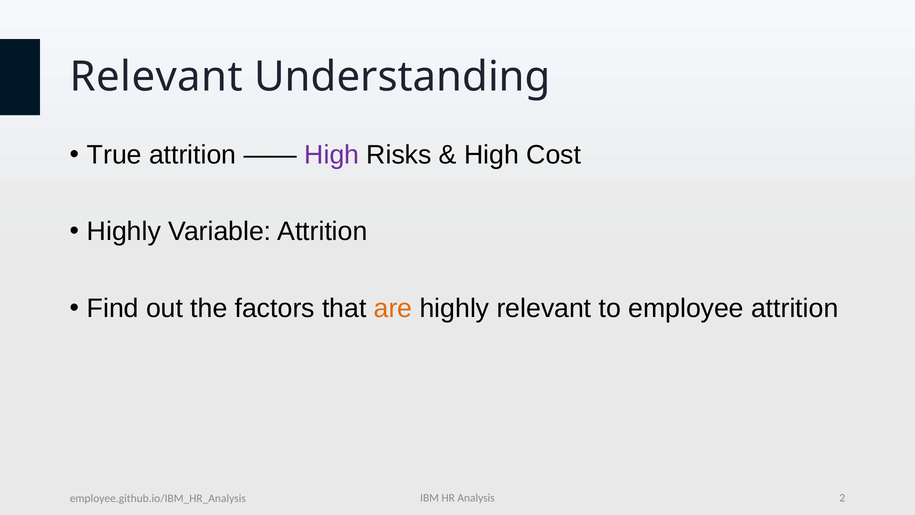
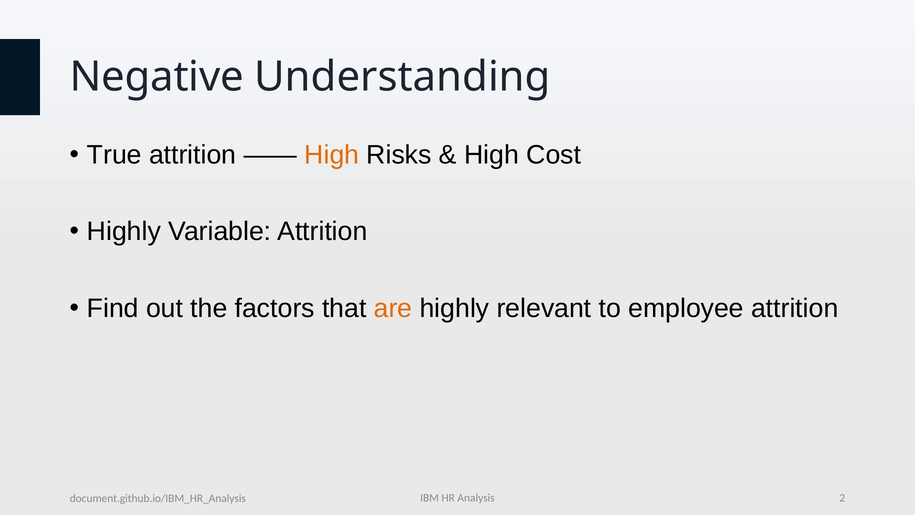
Relevant: Relevant -> Negative (157, 77)
High colour: purple -> orange (332, 155)
employee.github.io/IBM_HR_Analysis: employee.github.io/IBM_HR_Analysis -> document.github.io/IBM_HR_Analysis (158, 498)
